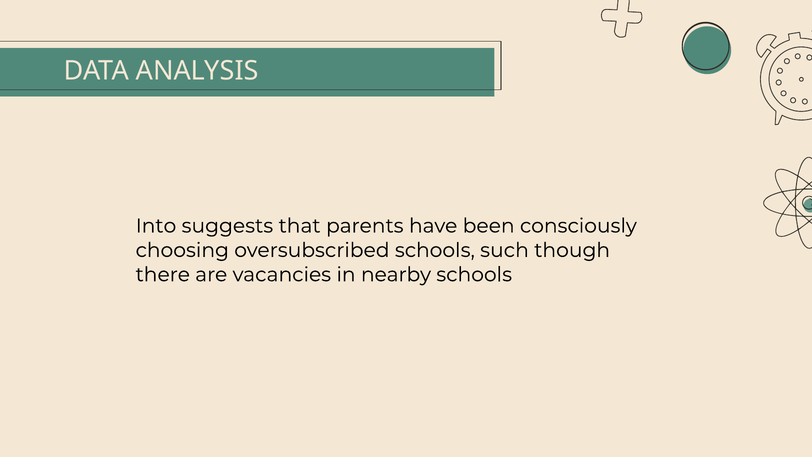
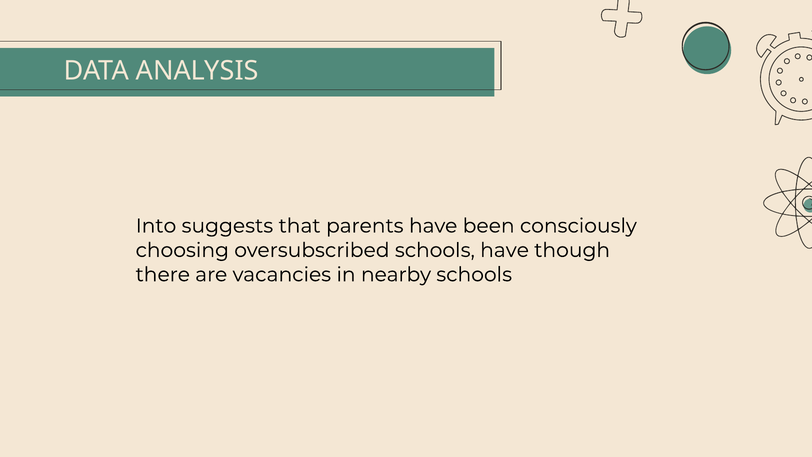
schools such: such -> have (505, 250)
